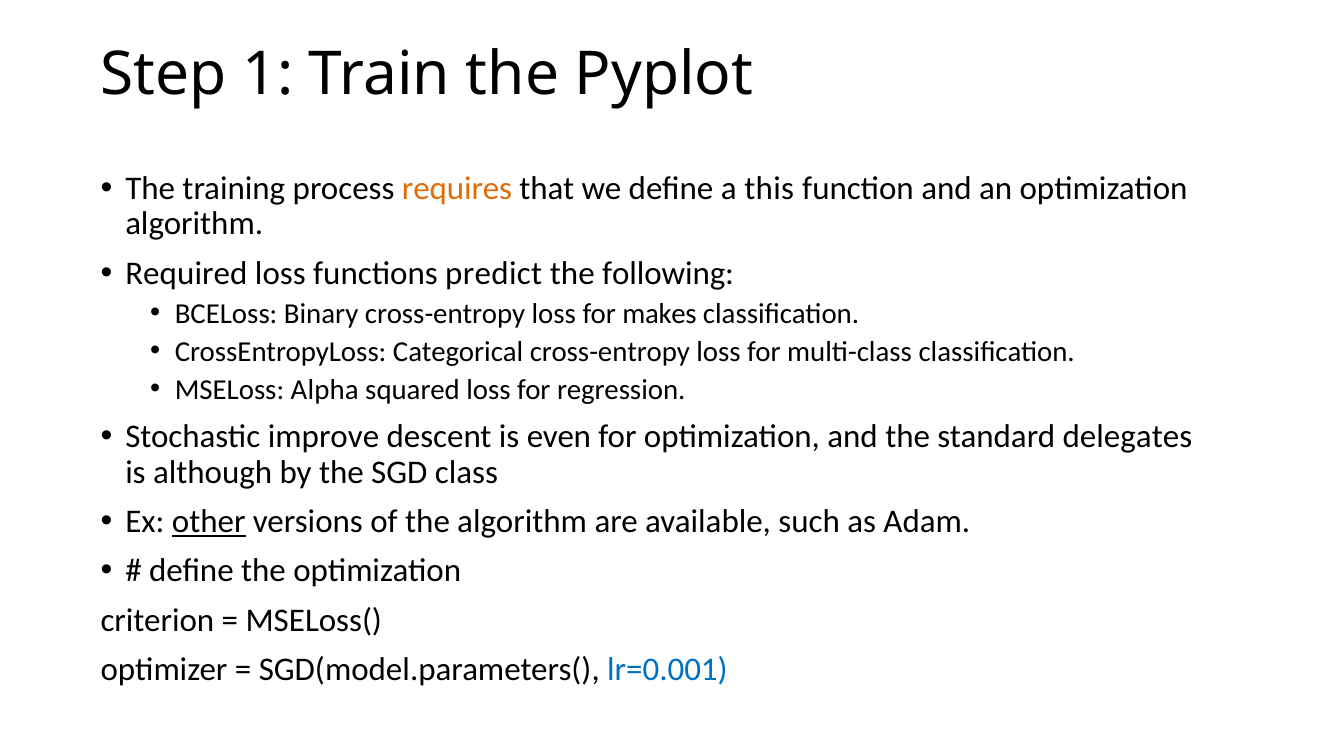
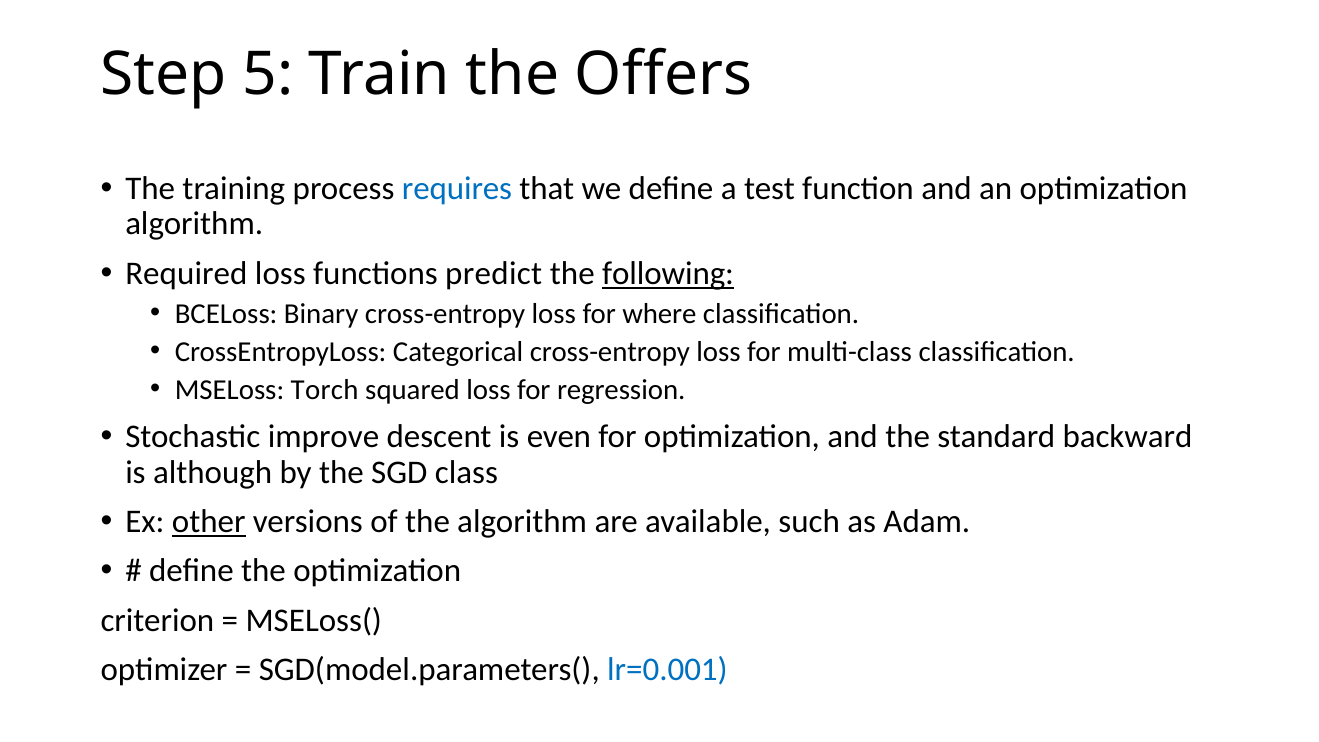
1: 1 -> 5 (268, 75)
Pyplot: Pyplot -> Offers (664, 75)
requires colour: orange -> blue (457, 188)
this: this -> test (769, 188)
following underline: none -> present (668, 273)
makes: makes -> where (659, 314)
Alpha: Alpha -> Torch (325, 390)
delegates: delegates -> backward (1127, 437)
